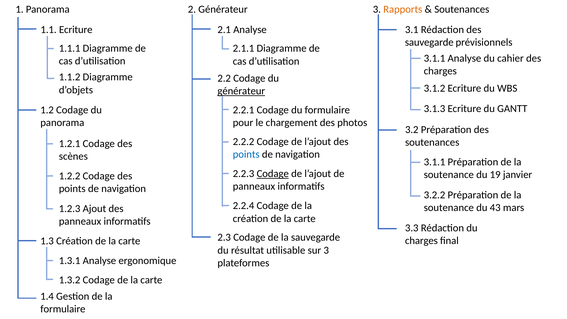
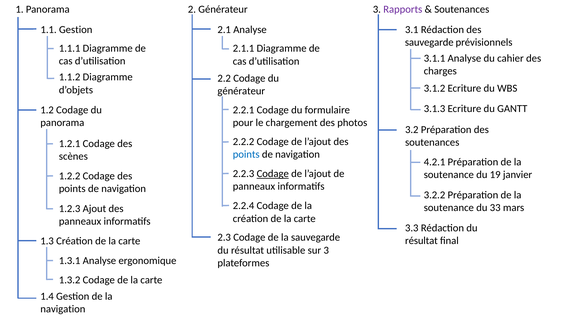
Rapports colour: orange -> purple (403, 9)
1.1 Ecriture: Ecriture -> Gestion (76, 30)
générateur underline: present -> none (241, 91)
3.1.1: 3.1.1 -> 4.2.1 (435, 162)
43: 43 -> 33 (495, 208)
charges: charges -> résultat (421, 241)
formulaire: formulaire -> navigation (63, 309)
